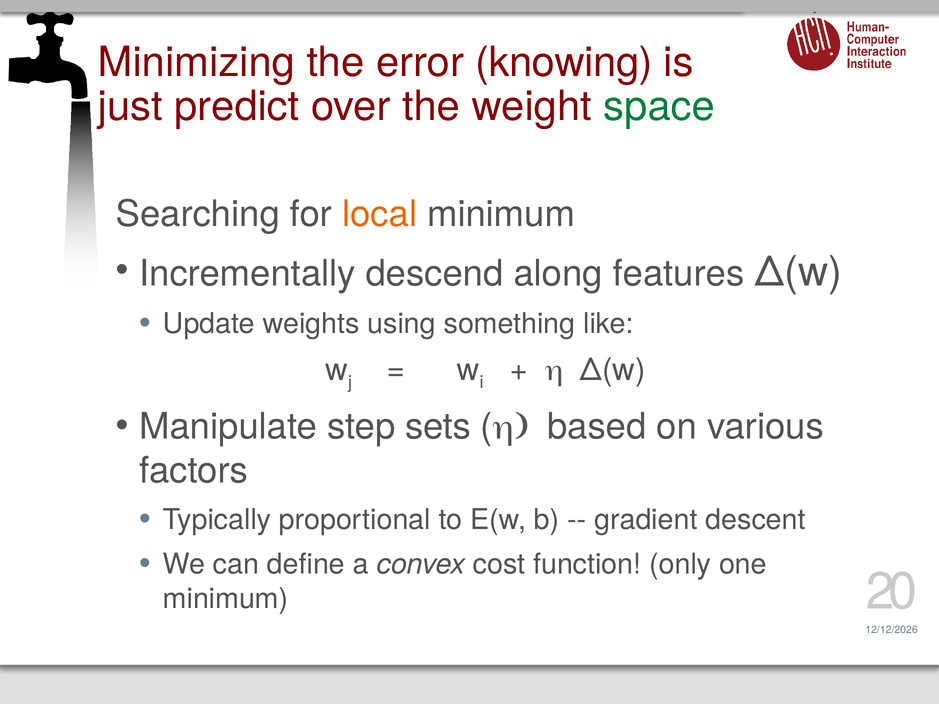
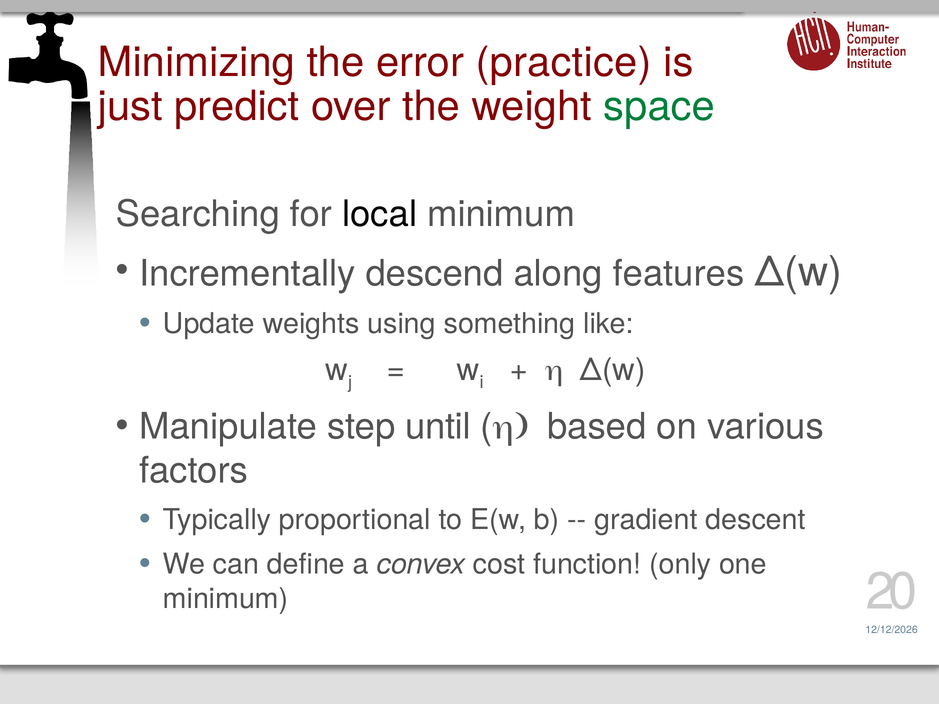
knowing: knowing -> practice (564, 62)
local colour: orange -> black (380, 214)
sets: sets -> until (438, 427)
